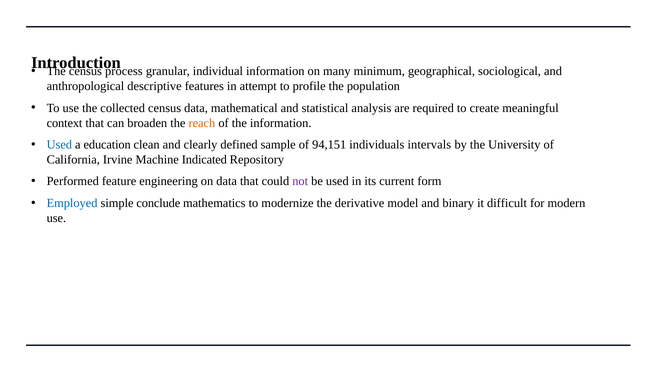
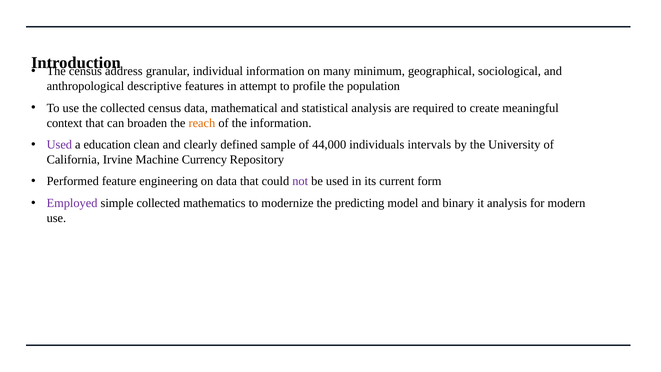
process: process -> address (124, 71)
Used colour: blue -> purple (59, 145)
94,151: 94,151 -> 44,000 (329, 145)
Indicated: Indicated -> Currency (204, 160)
Employed colour: blue -> purple (72, 203)
simple conclude: conclude -> collected (158, 203)
derivative: derivative -> predicting (360, 203)
it difficult: difficult -> analysis (507, 203)
